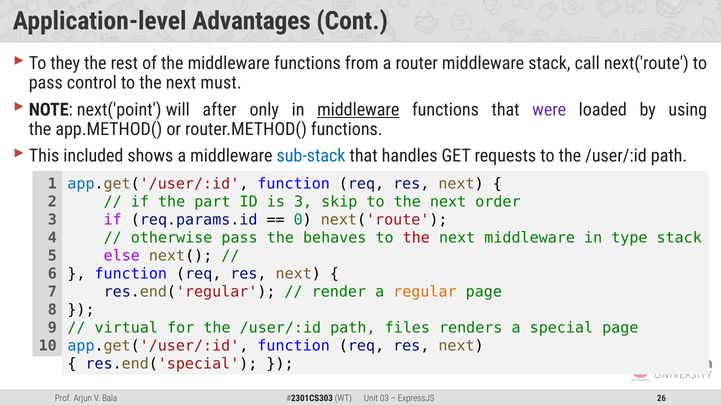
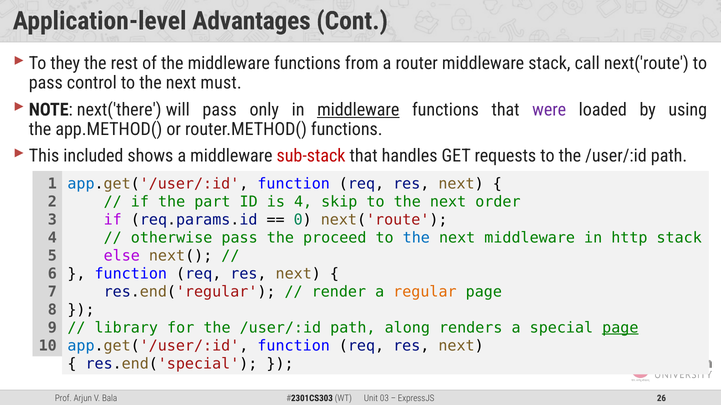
next('point: next('point -> next('there (119, 110)
will after: after -> pass (220, 110)
sub-stack colour: blue -> red (311, 156)
is 3: 3 -> 4 (303, 202)
behaves: behaves -> proceed (335, 238)
the colour: red -> blue (416, 238)
type: type -> http (629, 238)
virtual: virtual -> library (126, 328)
files: files -> along (407, 328)
page underline: none -> present (620, 328)
